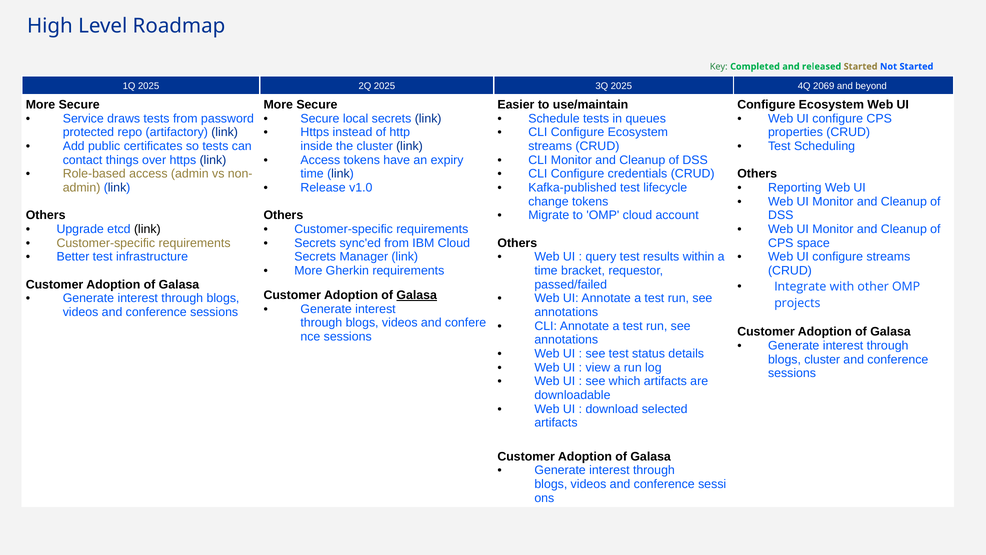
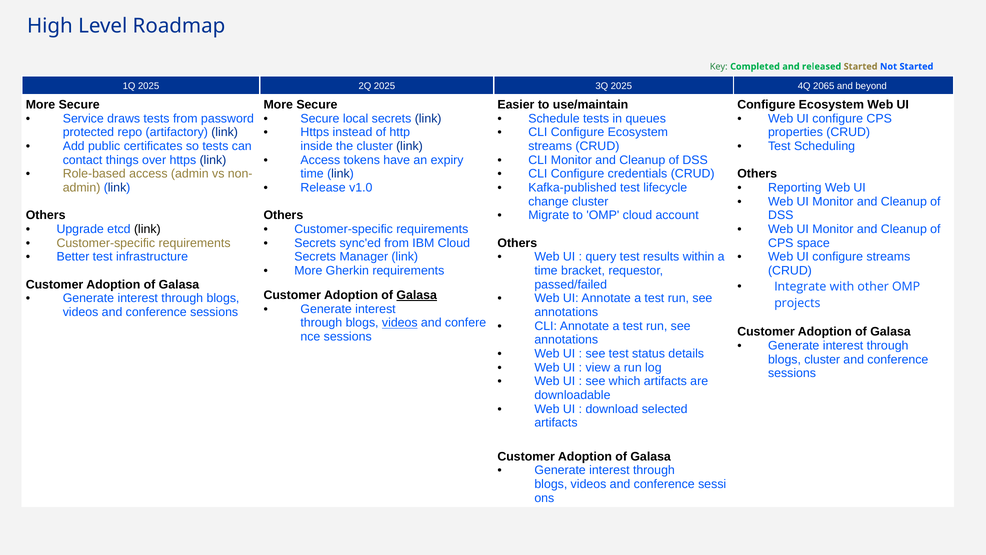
2069: 2069 -> 2065 (824, 86)
change tokens: tokens -> cluster (590, 201)
videos underline: none -> present (400, 323)
